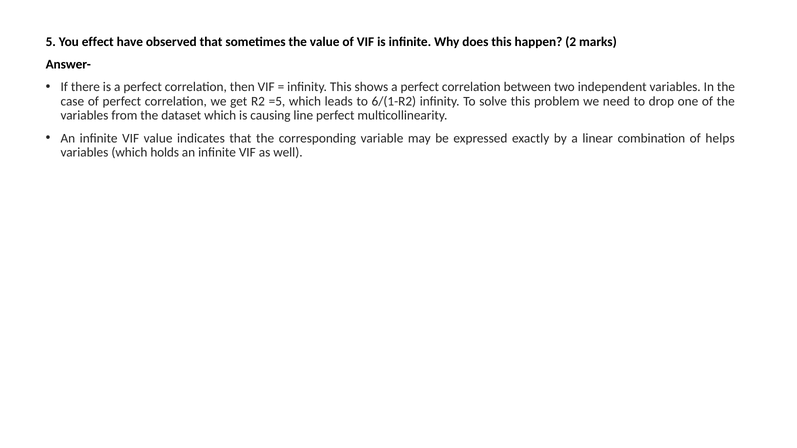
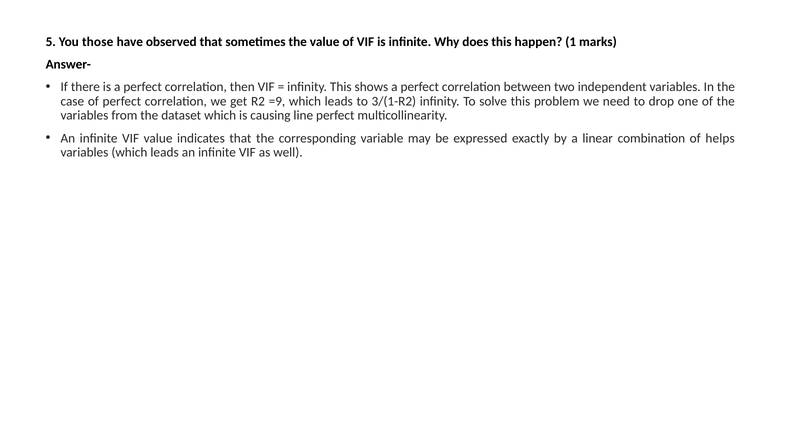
effect: effect -> those (98, 42)
2: 2 -> 1 (571, 42)
=5: =5 -> =9 (277, 101)
6/(1-R2: 6/(1-R2 -> 3/(1-R2 (394, 101)
variables which holds: holds -> leads (165, 153)
